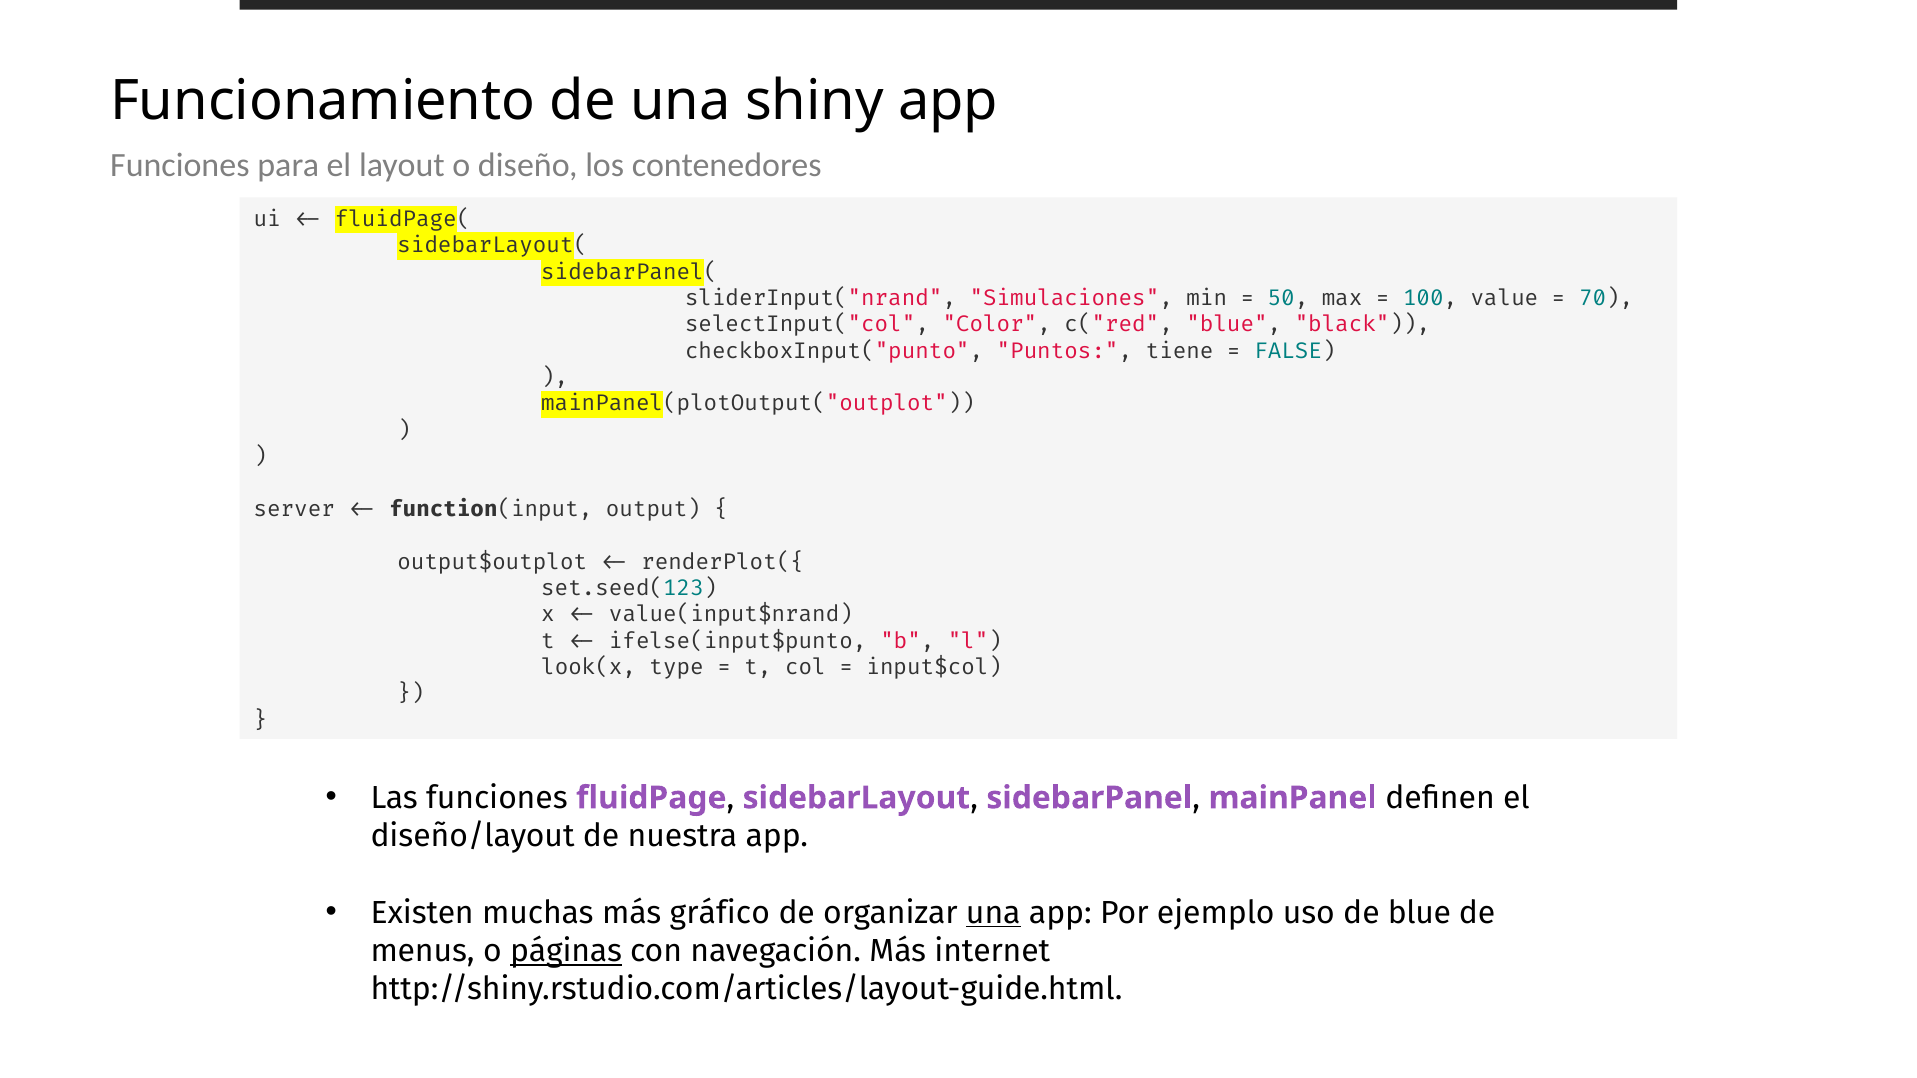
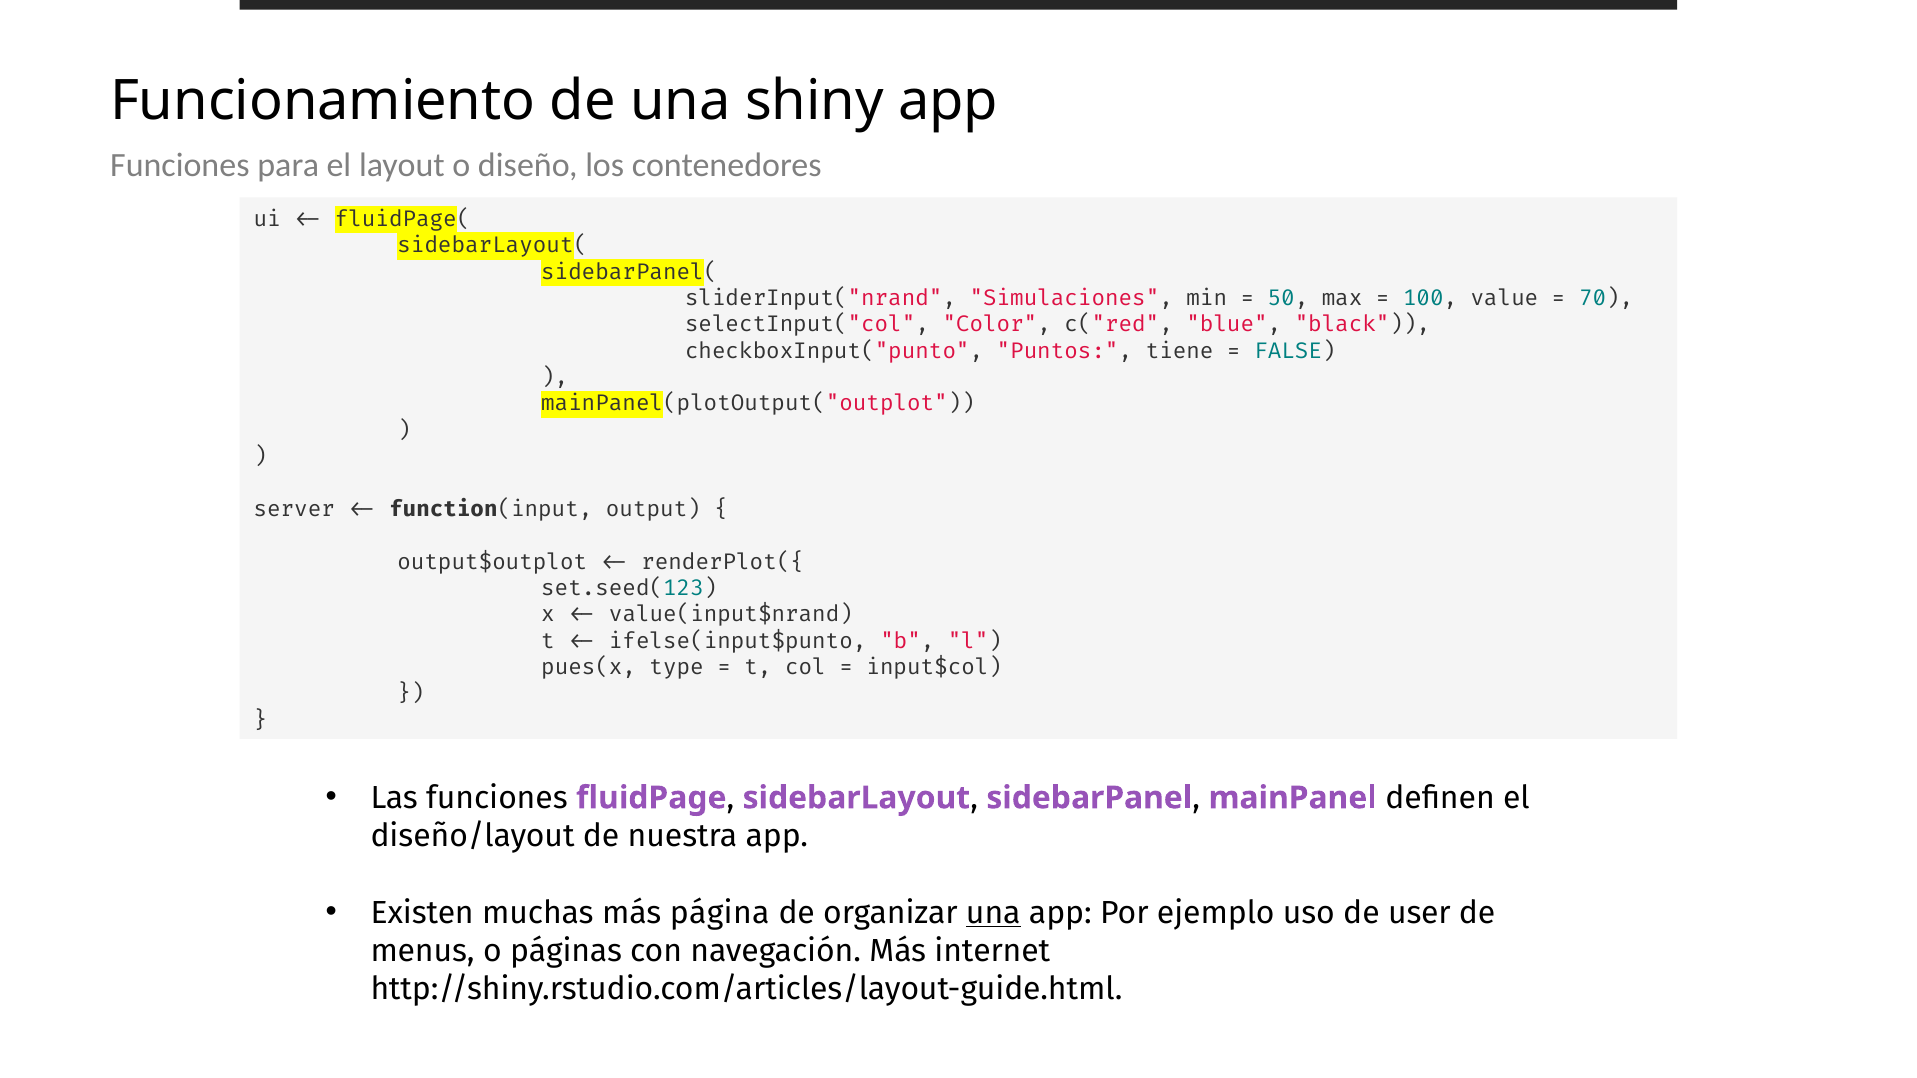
look(x: look(x -> pues(x (589, 668)
gráfico: gráfico -> página (720, 913)
de blue: blue -> user (1419, 913)
páginas underline: present -> none (566, 951)
